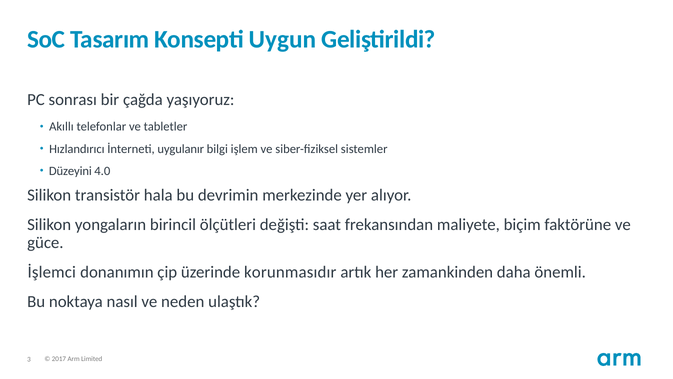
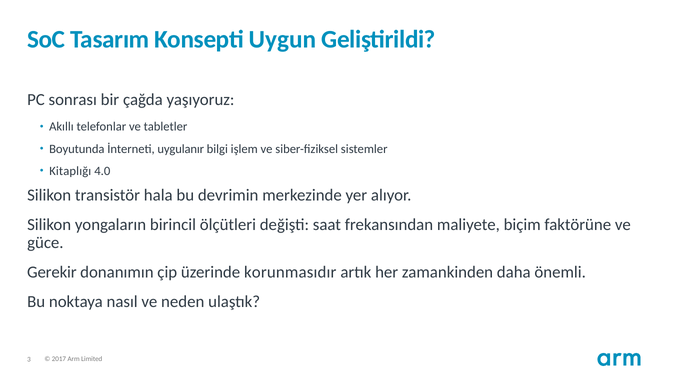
Hızlandırıcı: Hızlandırıcı -> Boyutunda (77, 149)
Düzeyini: Düzeyini -> Kitaplığı (70, 171)
İşlemci: İşlemci -> Gerekir (52, 272)
